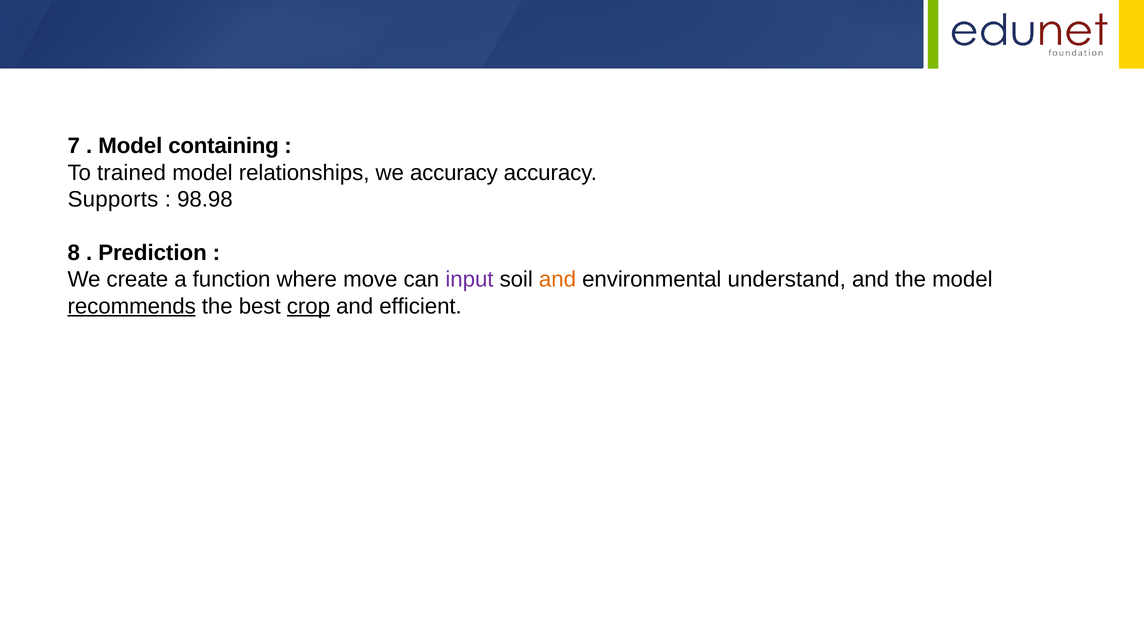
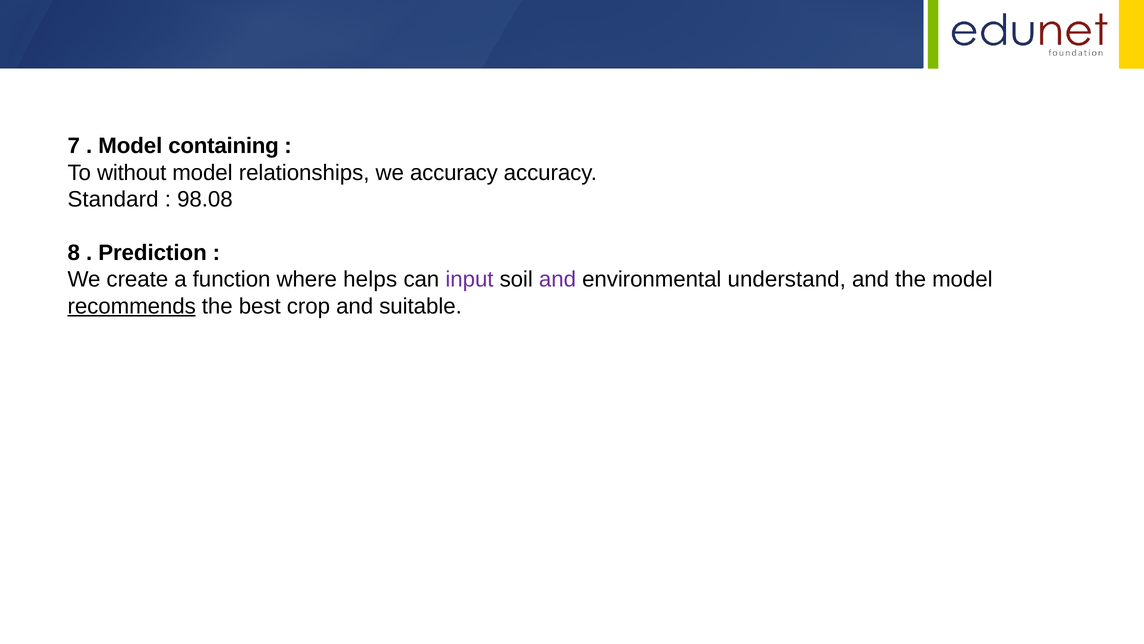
trained: trained -> without (132, 173)
Supports: Supports -> Standard (113, 199)
98.98: 98.98 -> 98.08 (205, 199)
move: move -> helps (370, 279)
and colour: orange -> purple (558, 279)
crop underline: present -> none (308, 306)
efficient: efficient -> suitable (421, 306)
